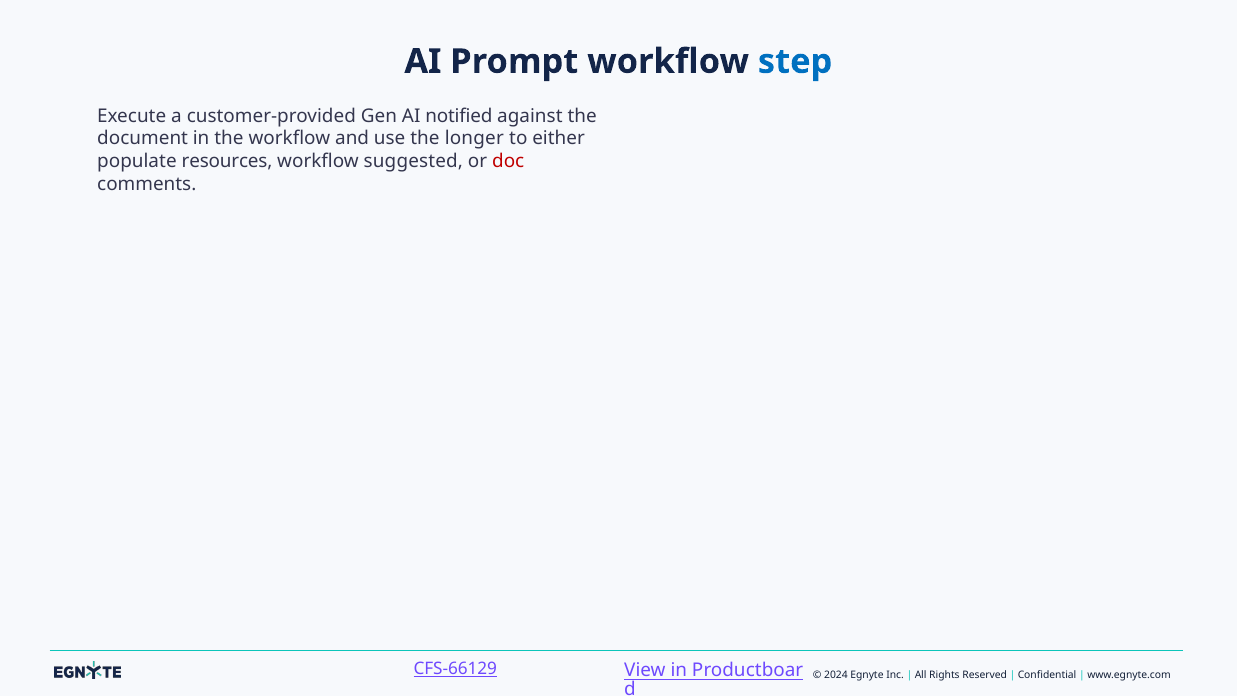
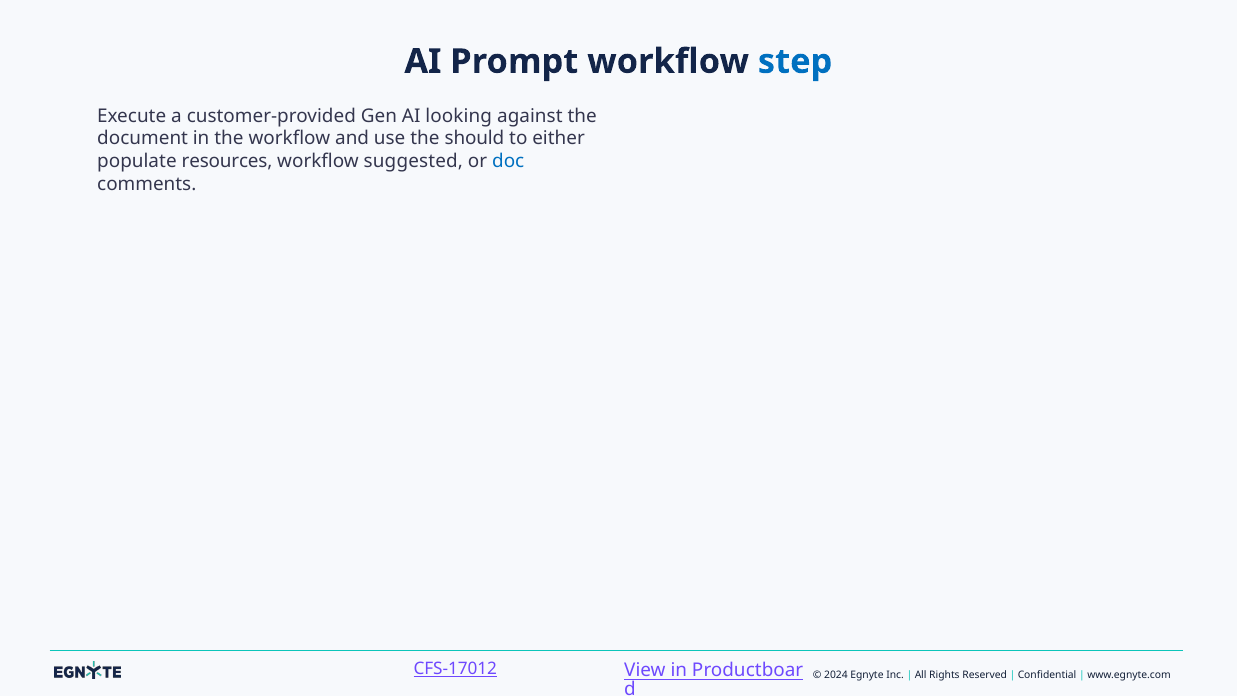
notified: notified -> looking (459, 116)
longer: longer -> should (474, 139)
doc colour: red -> blue (508, 161)
CFS-66129: CFS-66129 -> CFS-17012 (455, 669)
